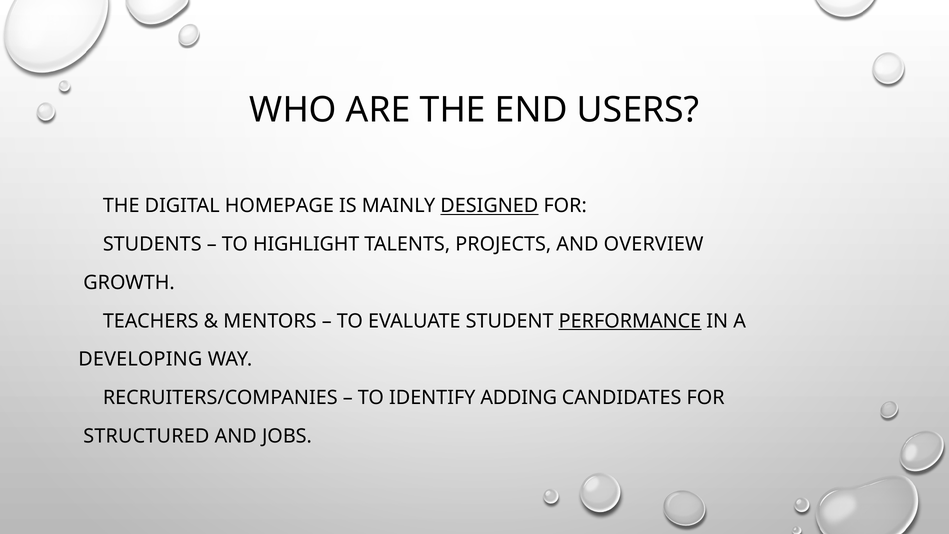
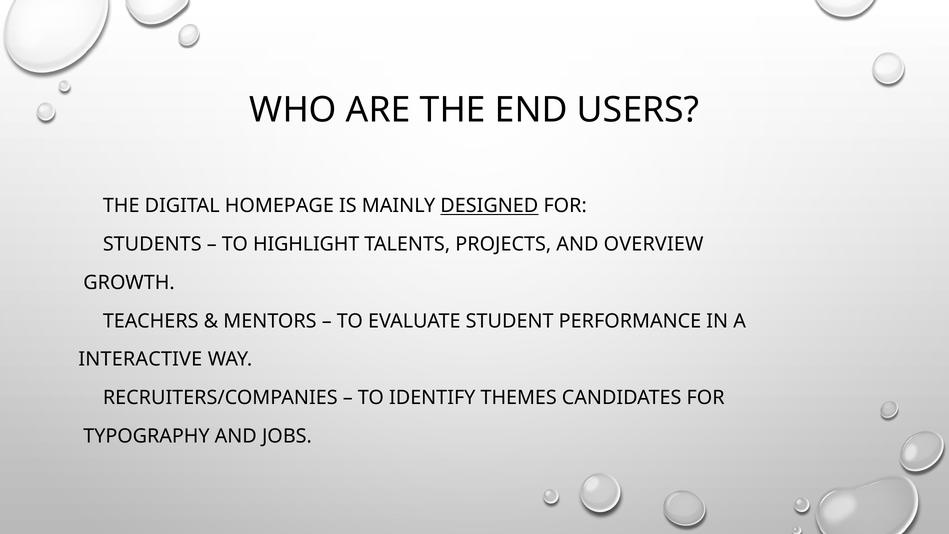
PERFORMANCE underline: present -> none (630, 321)
DEVELOPING: DEVELOPING -> INTERACTIVE (140, 359)
ADDING: ADDING -> THEMES (519, 398)
STRUCTURED: STRUCTURED -> TYPOGRAPHY (146, 436)
